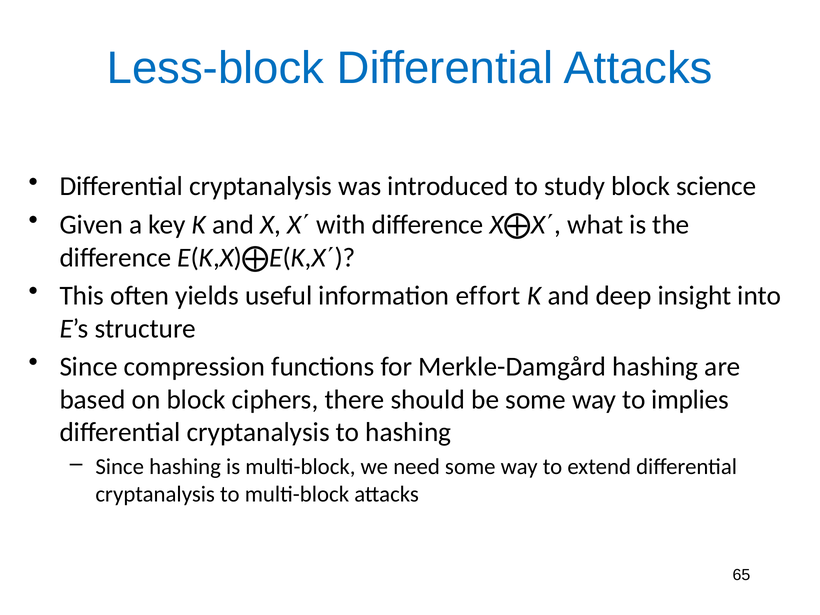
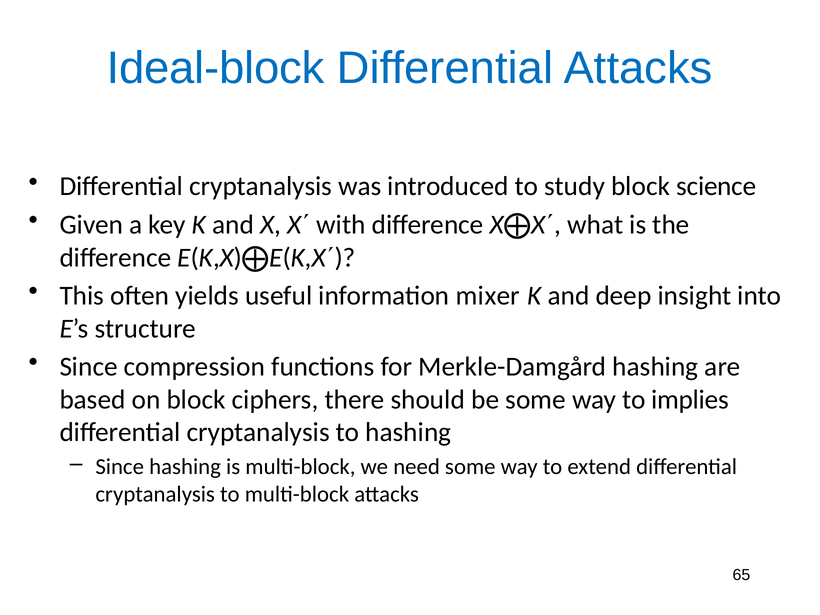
Less-block: Less-block -> Ideal-block (216, 68)
effort: effort -> mixer (488, 296)
